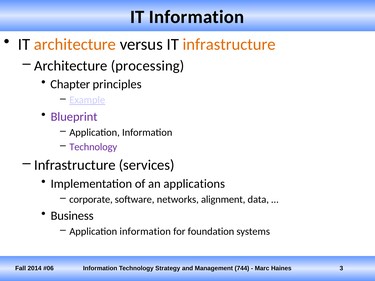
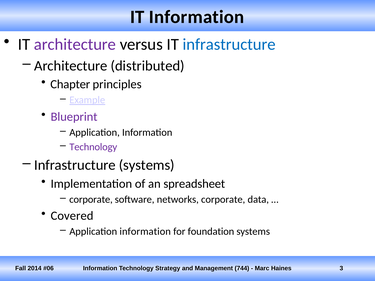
architecture colour: orange -> purple (75, 44)
infrastructure colour: orange -> blue (229, 44)
processing: processing -> distributed (148, 66)
Infrastructure services: services -> systems (147, 165)
applications: applications -> spreadsheet (194, 184)
networks alignment: alignment -> corporate (223, 200)
Business: Business -> Covered (72, 216)
